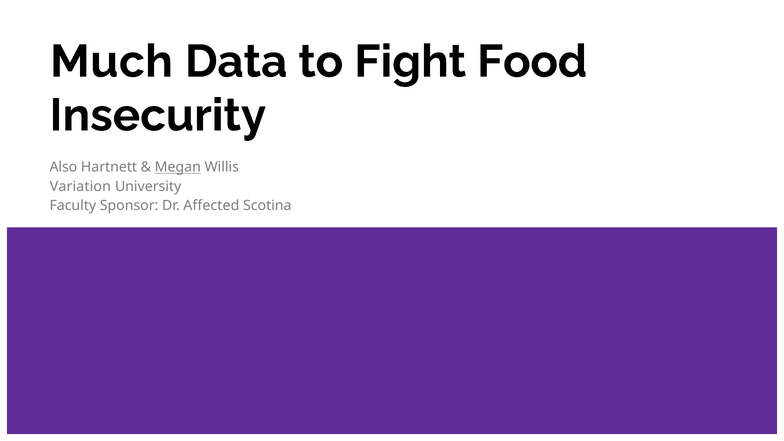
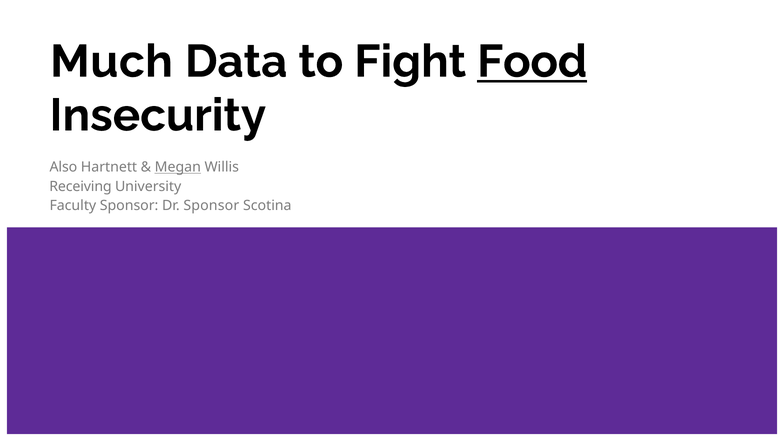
Food underline: none -> present (532, 62)
Variation: Variation -> Receiving (80, 186)
Dr Affected: Affected -> Sponsor (211, 206)
